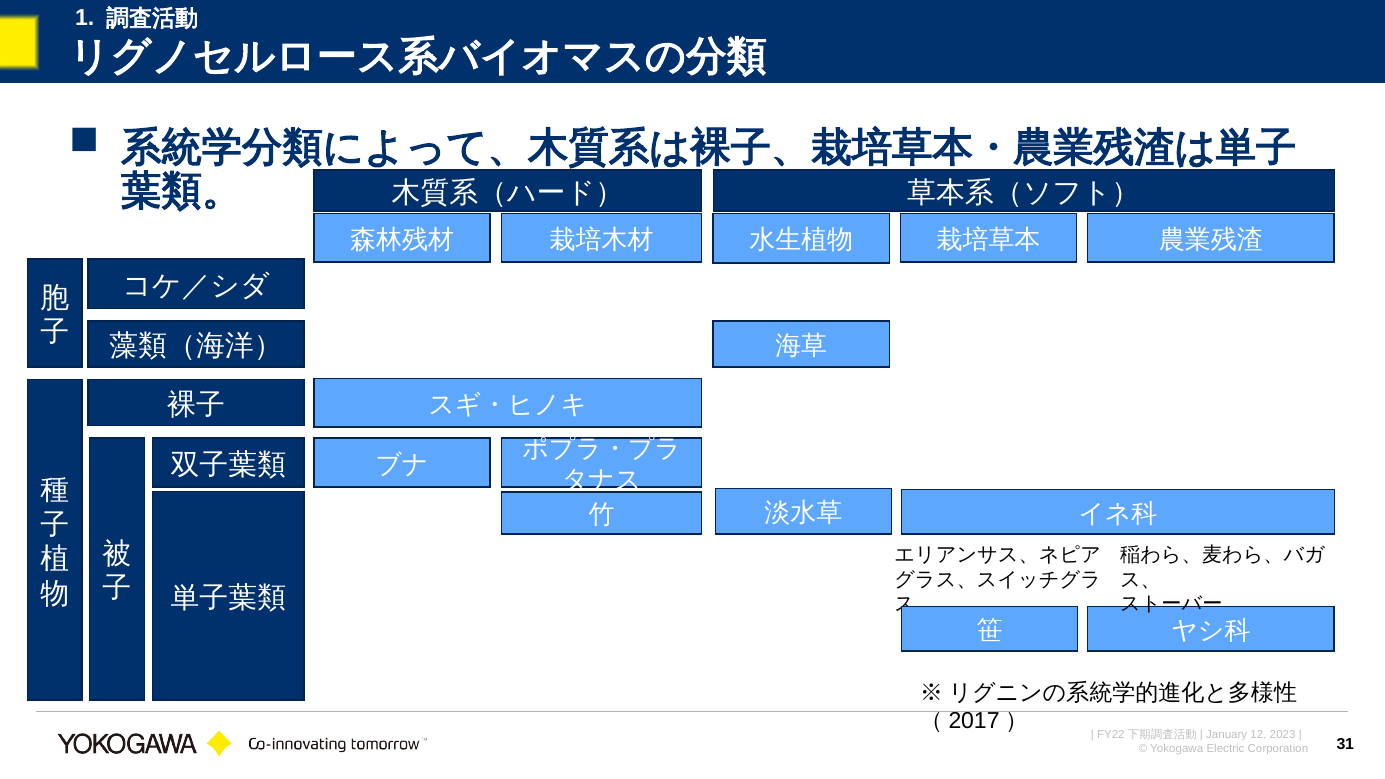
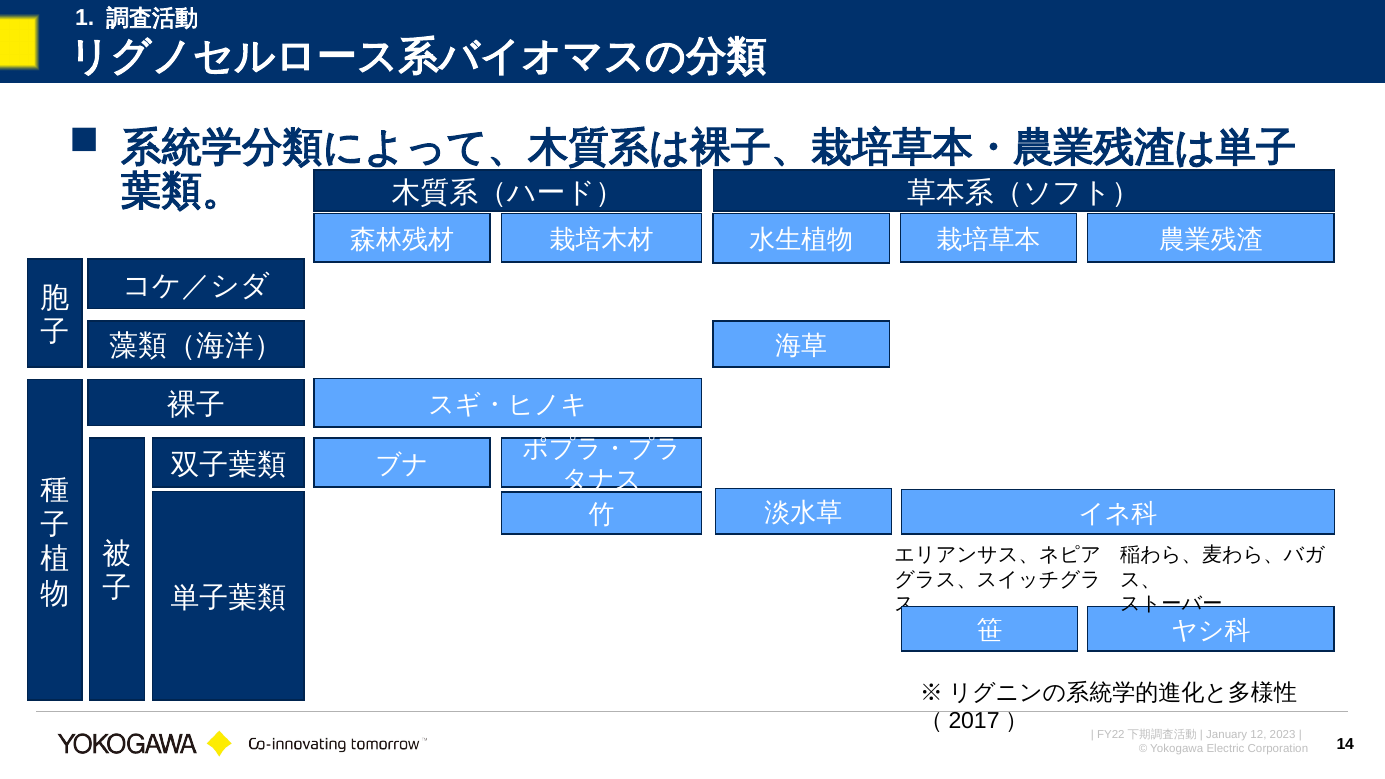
31: 31 -> 14 (1345, 744)
